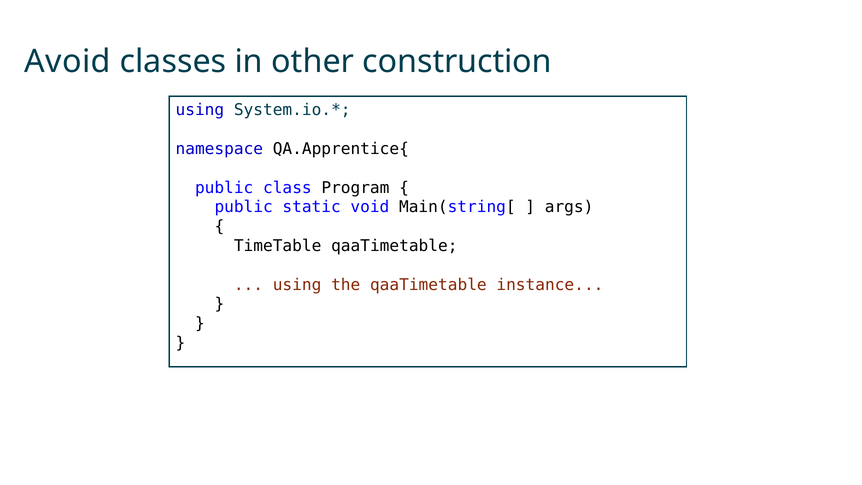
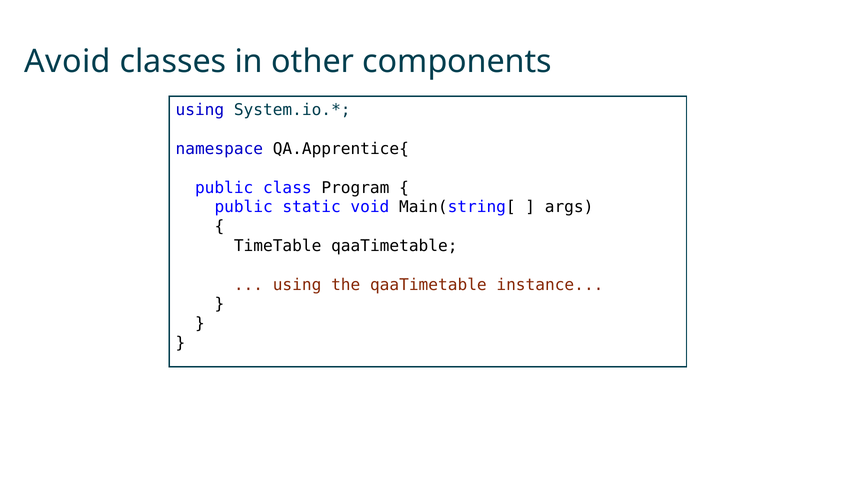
construction: construction -> components (457, 61)
